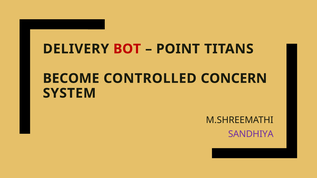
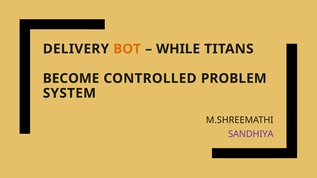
BOT colour: red -> orange (127, 49)
POINT: POINT -> WHILE (178, 49)
CONCERN: CONCERN -> PROBLEM (234, 79)
